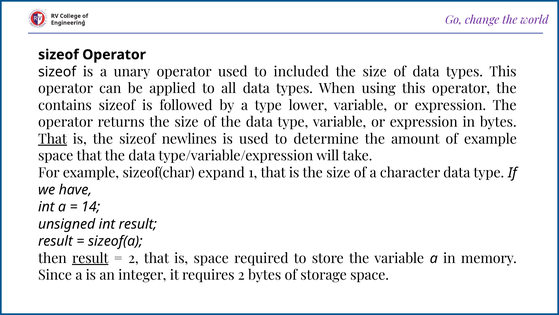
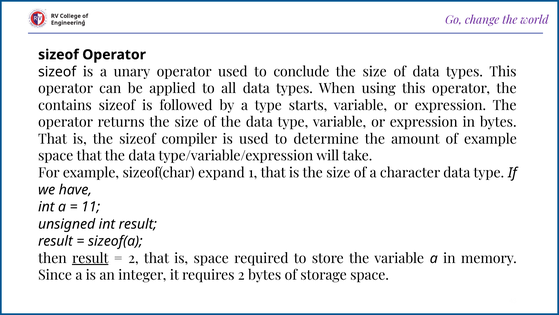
included: included -> conclude (301, 72)
lower: lower -> starts (308, 105)
That underline: present -> none (53, 139)
newlines: newlines -> compiler (189, 139)
14: 14 -> 11 (91, 207)
